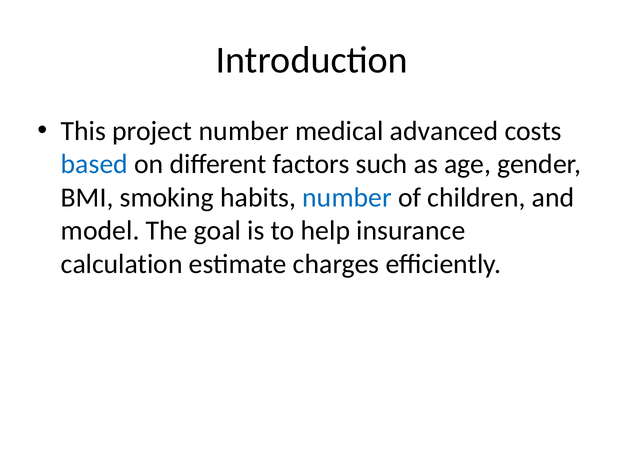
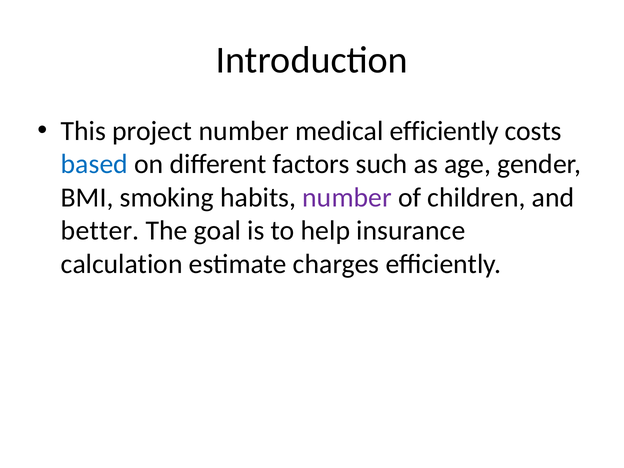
medical advanced: advanced -> efficiently (444, 131)
number colour: blue -> purple (347, 197)
model: model -> better (100, 231)
